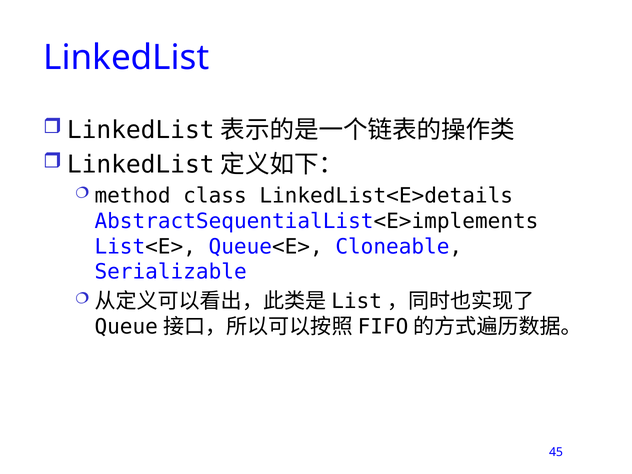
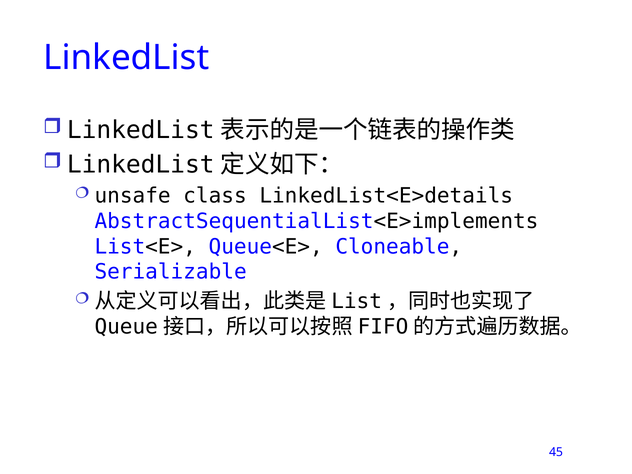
method: method -> unsafe (133, 196)
